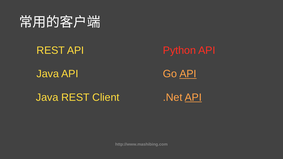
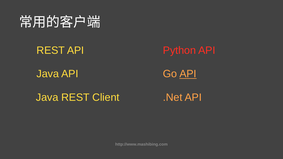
API underline: present -> none (193, 98)
